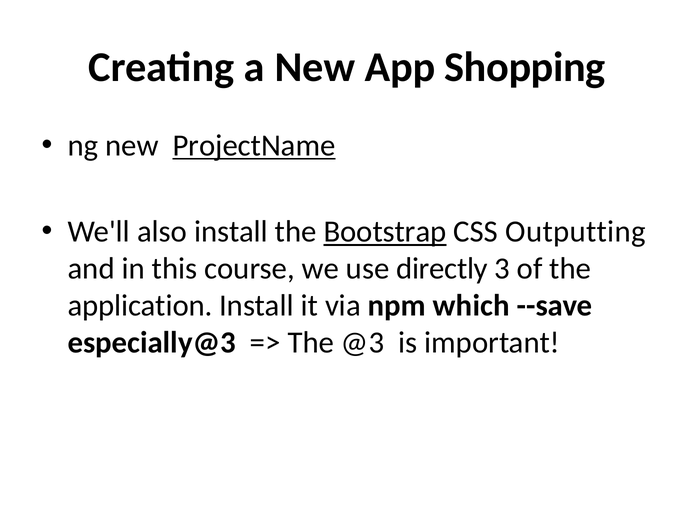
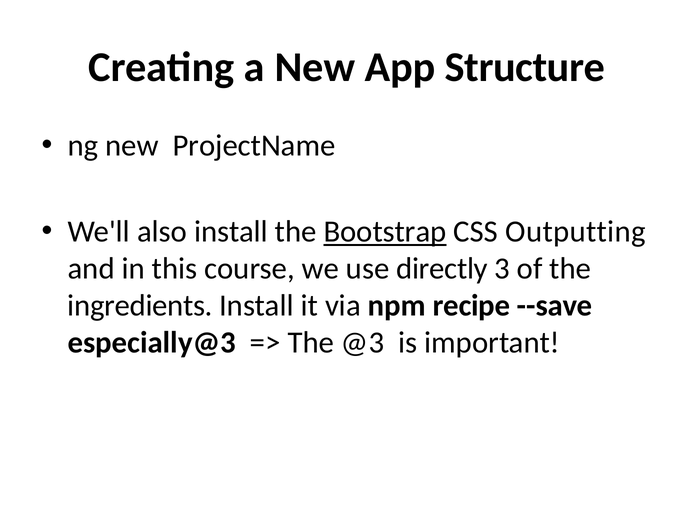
Shopping: Shopping -> Structure (525, 67)
ProjectName underline: present -> none (254, 145)
application: application -> ingredients (140, 306)
which: which -> recipe (471, 306)
